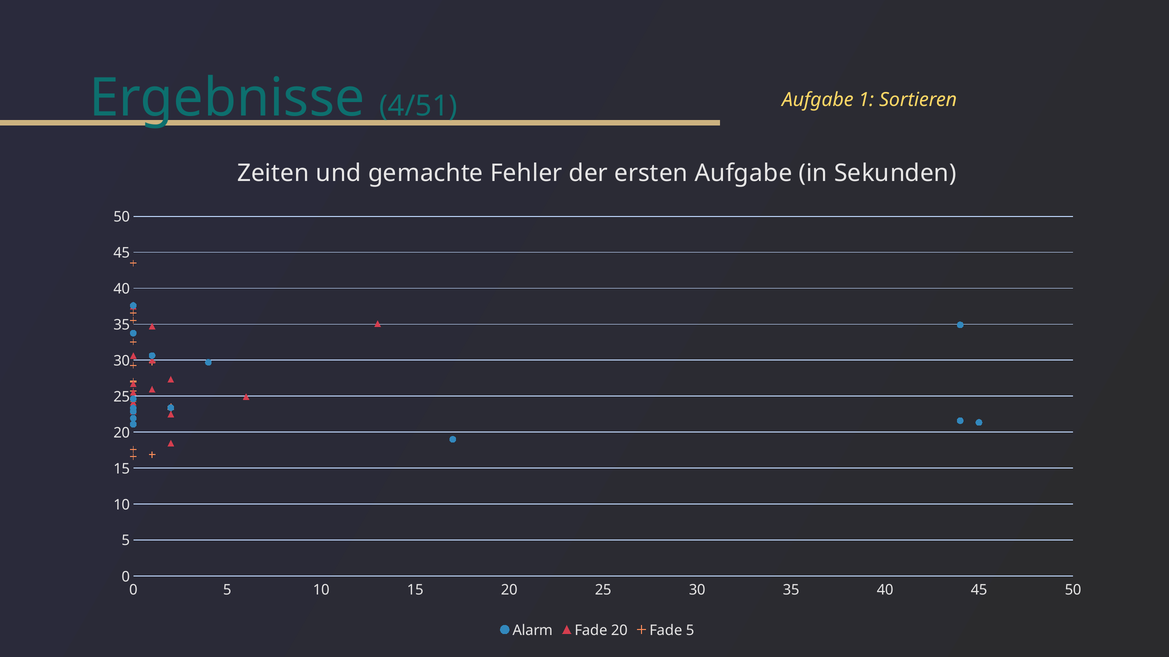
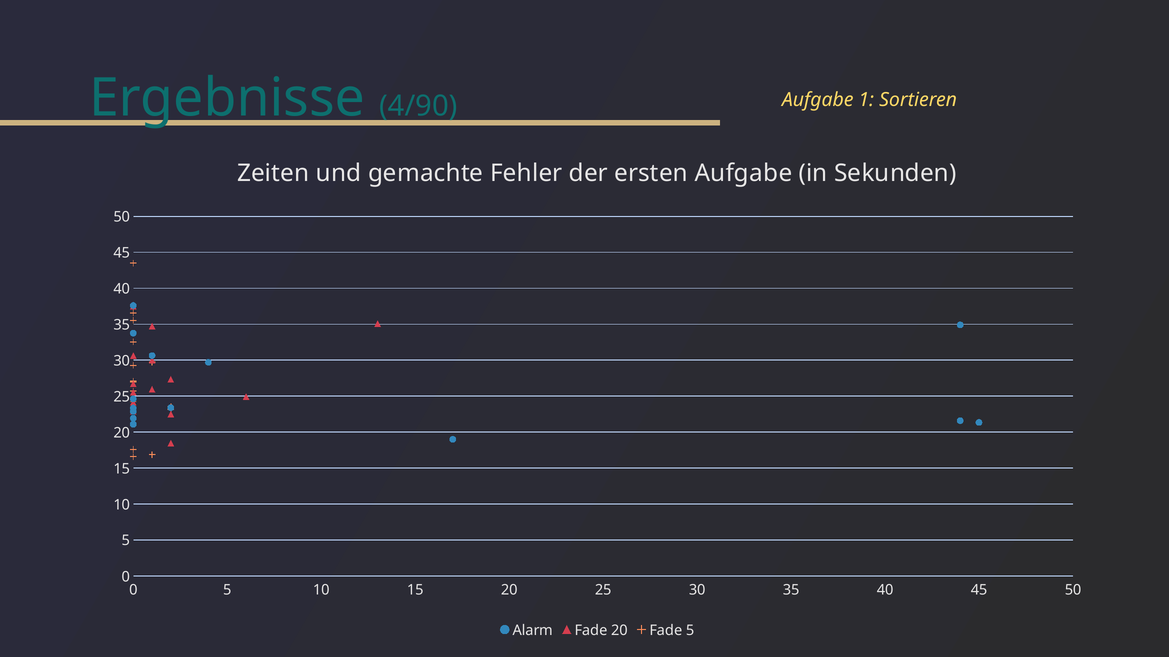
4/51: 4/51 -> 4/90 (418, 106)
